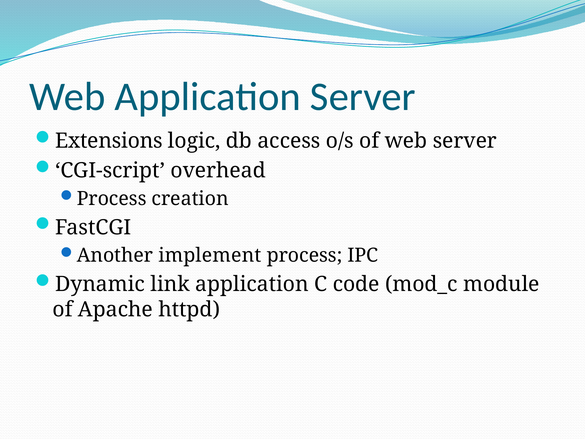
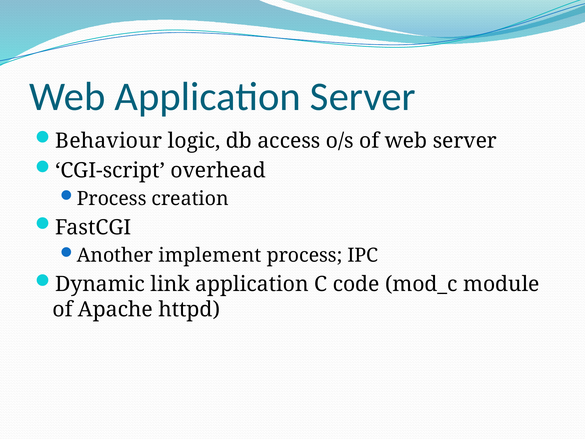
Extensions: Extensions -> Behaviour (109, 141)
